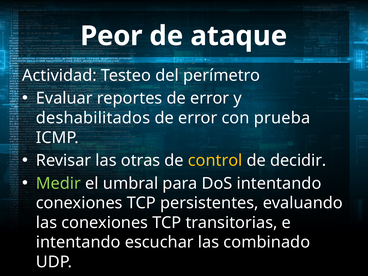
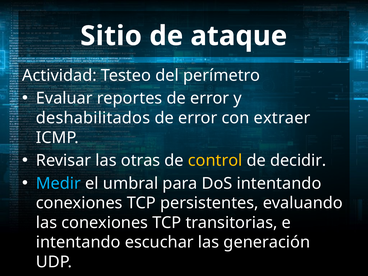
Peor: Peor -> Sitio (111, 36)
prueba: prueba -> extraer (282, 118)
Medir colour: light green -> light blue (58, 183)
combinado: combinado -> generación (267, 242)
